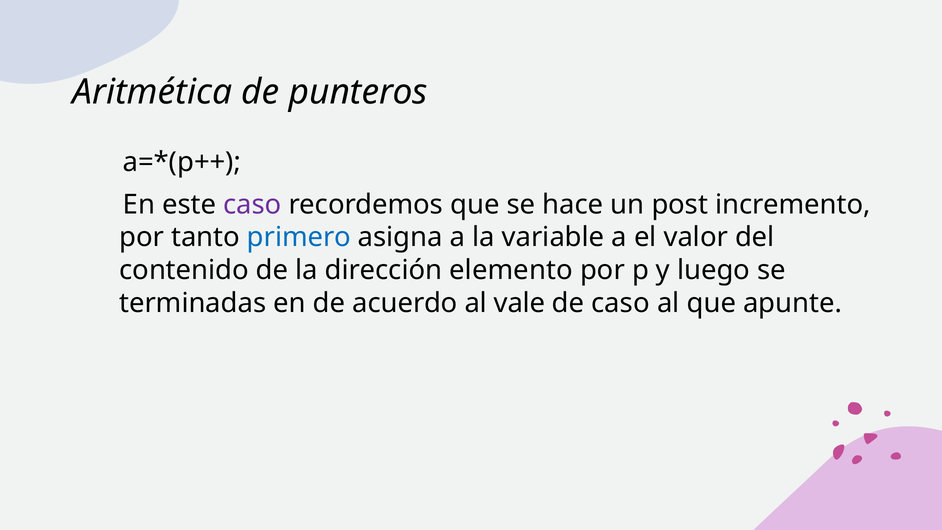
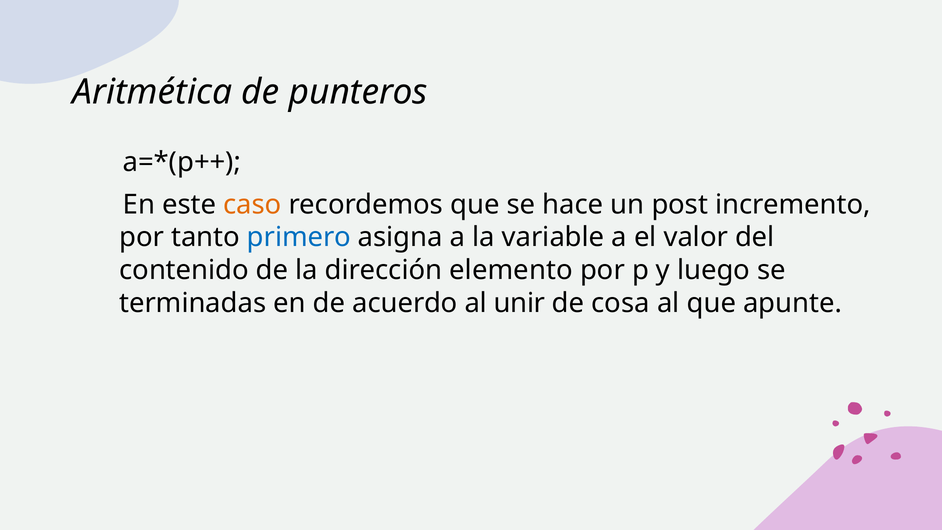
caso colour: purple -> orange (252, 204)
vale: vale -> unir (520, 303)
de caso: caso -> cosa (621, 303)
